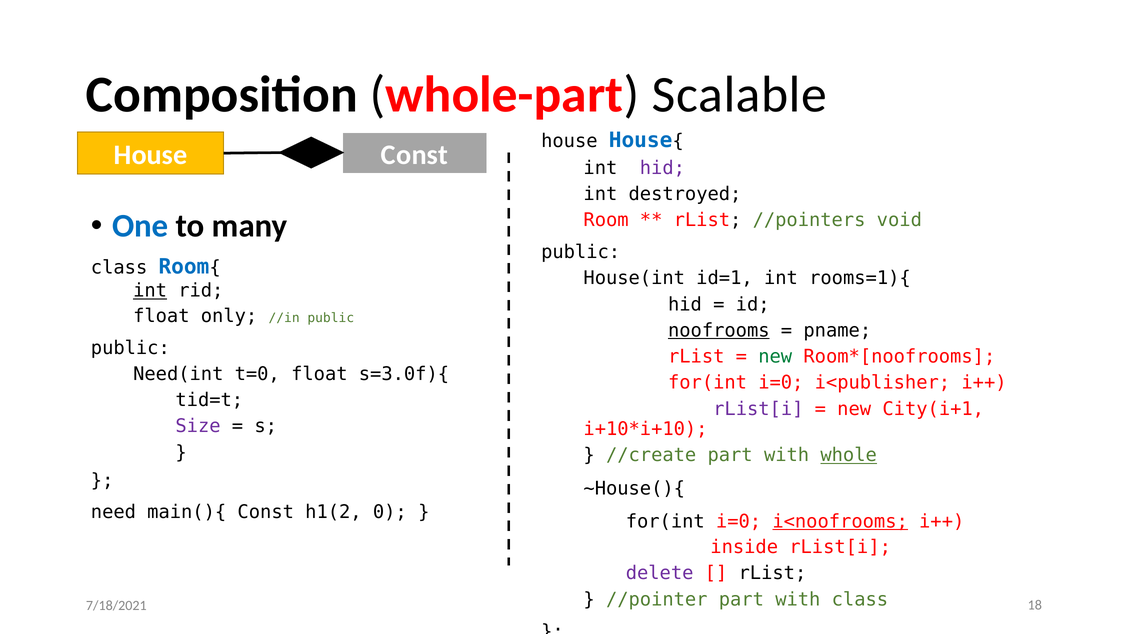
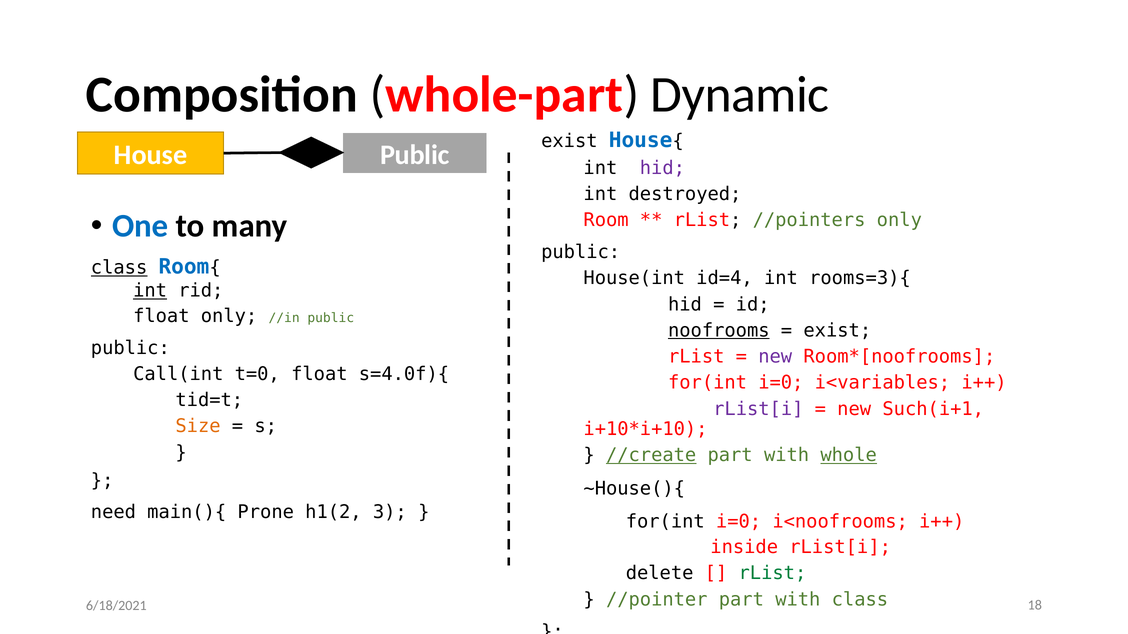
Scalable: Scalable -> Dynamic (740, 95)
house: house -> exist (569, 141)
House Const: Const -> Public (415, 155)
//pointers void: void -> only (899, 220)
class underline: none -> present (119, 268)
id=1: id=1 -> id=4 (725, 278)
rooms=1){: rooms=1){ -> rooms=3){ (860, 278)
pname: pname -> exist (837, 331)
new colour: green -> purple (775, 357)
Need(int: Need(int -> Call(int (178, 374)
s=3.0f){: s=3.0f){ -> s=4.0f){ (404, 374)
i<publisher: i<publisher -> i<variables (882, 383)
City(i+1: City(i+1 -> Such(i+1 (933, 409)
Size colour: purple -> orange (198, 427)
//create underline: none -> present (651, 456)
main(){ Const: Const -> Prone (266, 512)
0: 0 -> 3 (390, 512)
i<noofrooms underline: present -> none (840, 522)
delete colour: purple -> black (660, 574)
rList colour: black -> green (772, 574)
7/18/2021: 7/18/2021 -> 6/18/2021 (116, 606)
